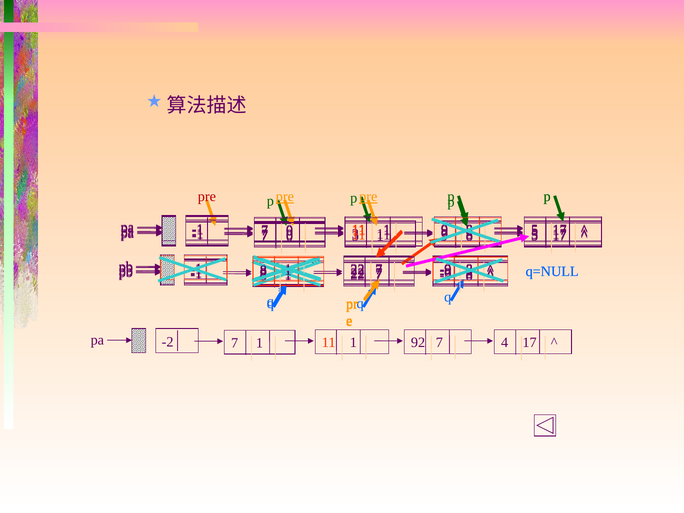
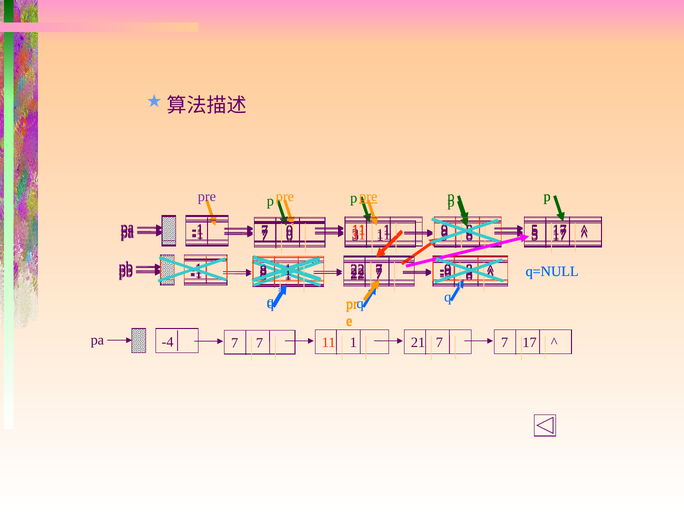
pre colour: red -> purple (207, 197)
pre underline: present -> none (285, 197)
pa 7 1: 1 -> 7 (259, 343)
92: 92 -> 21 (418, 343)
4: 4 -> 7 (505, 343)
-2: -2 -> -4 (168, 342)
